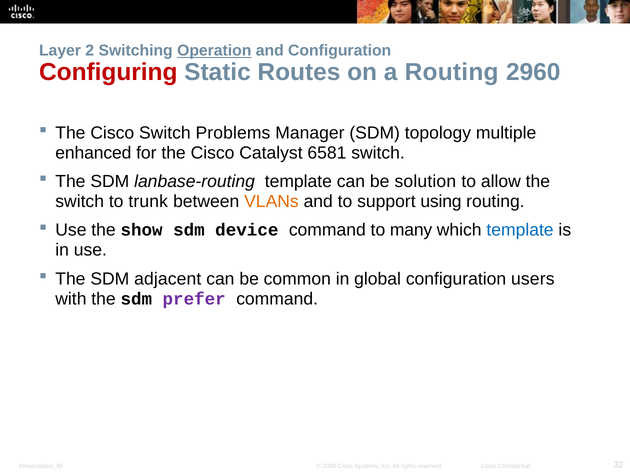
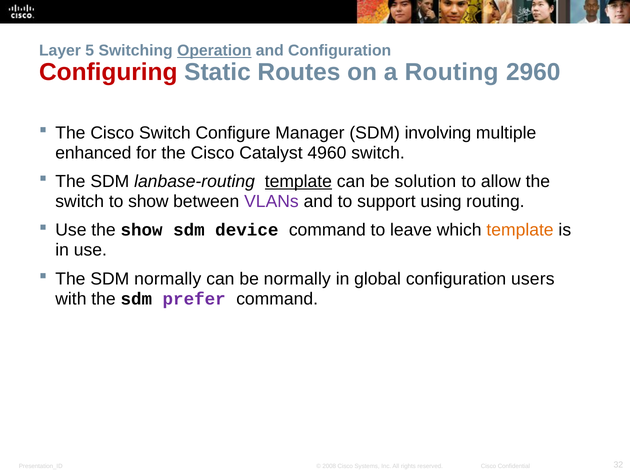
2: 2 -> 5 (90, 51)
Problems: Problems -> Configure (233, 133)
topology: topology -> involving (438, 133)
6581: 6581 -> 4960 (327, 153)
template underline: none -> present (298, 182)
to trunk: trunk -> show (148, 202)
VLANs colour: orange -> purple (271, 202)
many: many -> leave (411, 230)
template colour: blue -> orange (520, 230)
SDM adjacent: adjacent -> normally (168, 279)
be common: common -> normally (297, 279)
